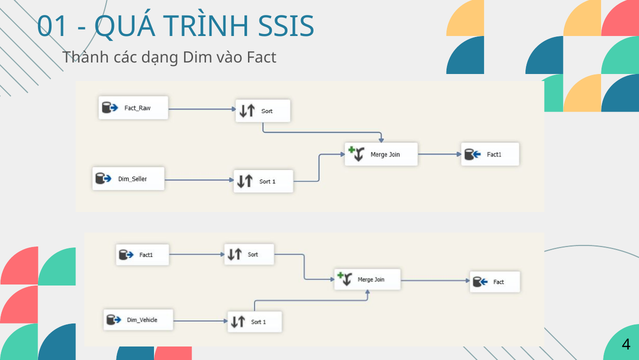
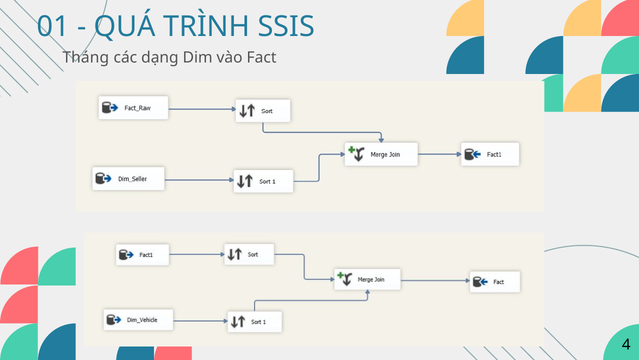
Thành: Thành -> Tháng (86, 58)
